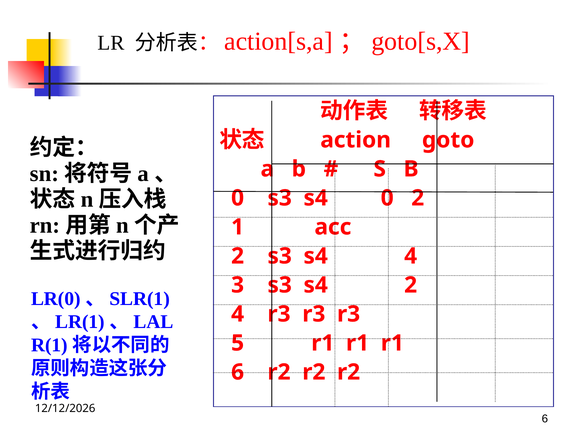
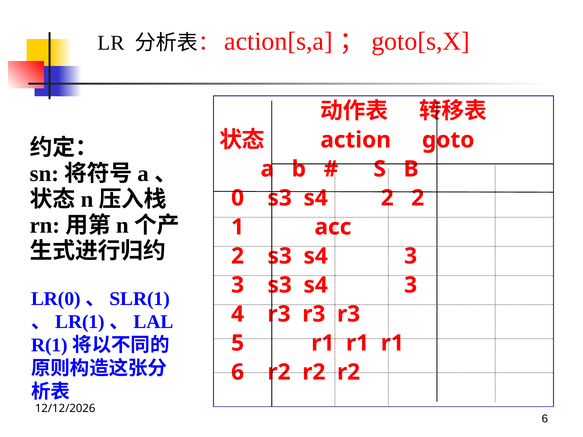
s4 0: 0 -> 2 (387, 198)
2 s3 s4 4: 4 -> 3 (411, 256)
3 s3 s4 2: 2 -> 3 (411, 285)
